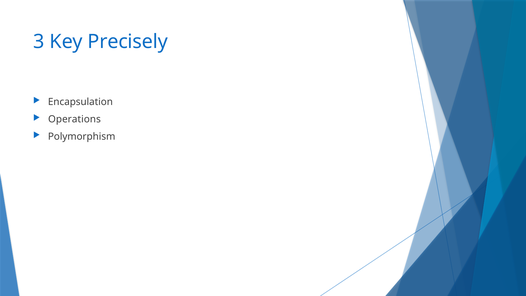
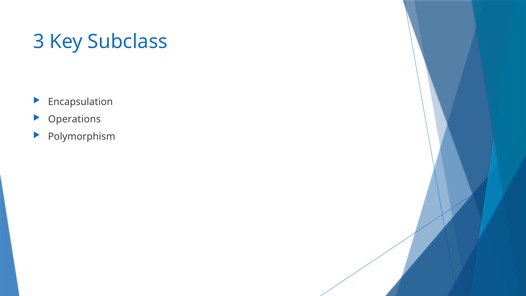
Precisely: Precisely -> Subclass (128, 41)
